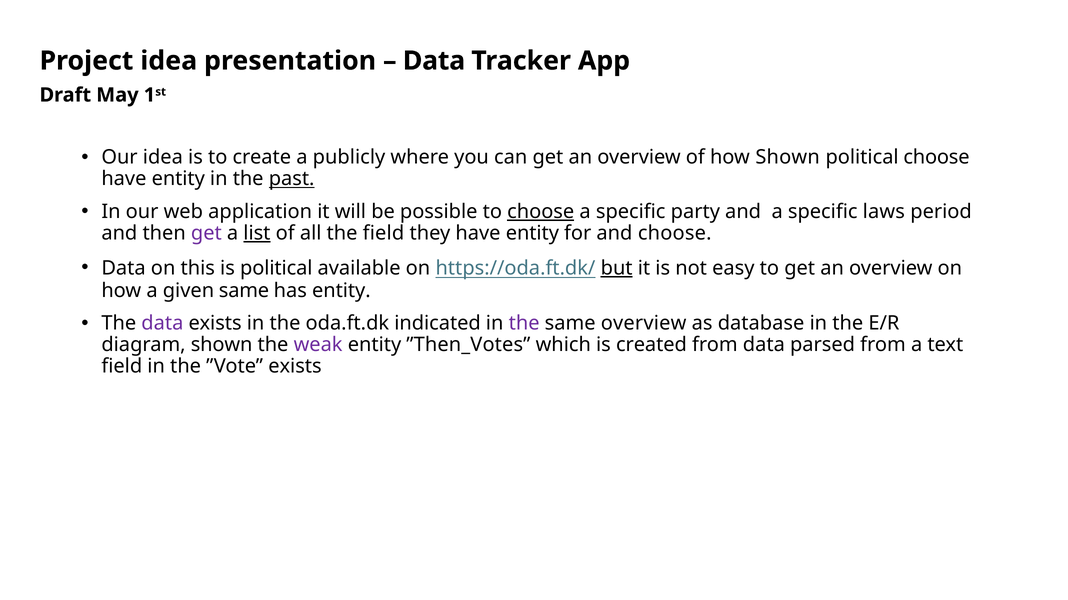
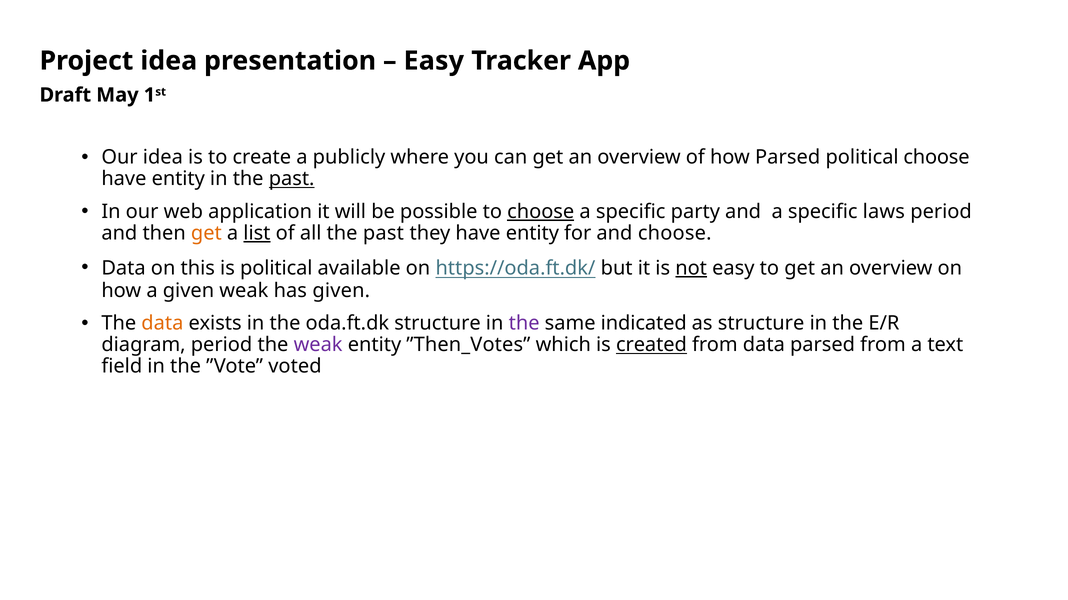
Data: Data -> Easy (434, 61)
how Shown: Shown -> Parsed (788, 157)
get colour: purple -> orange (206, 234)
all the field: field -> past (383, 234)
but underline: present -> none (617, 269)
not underline: none -> present (691, 269)
given same: same -> weak (244, 291)
has entity: entity -> given (341, 291)
data colour: purple -> orange (162, 324)
oda.ft.dk indicated: indicated -> structure (438, 324)
same overview: overview -> indicated (644, 324)
as database: database -> structure (761, 324)
diagram shown: shown -> period (222, 345)
created underline: none -> present (651, 345)
”Vote exists: exists -> voted (295, 367)
